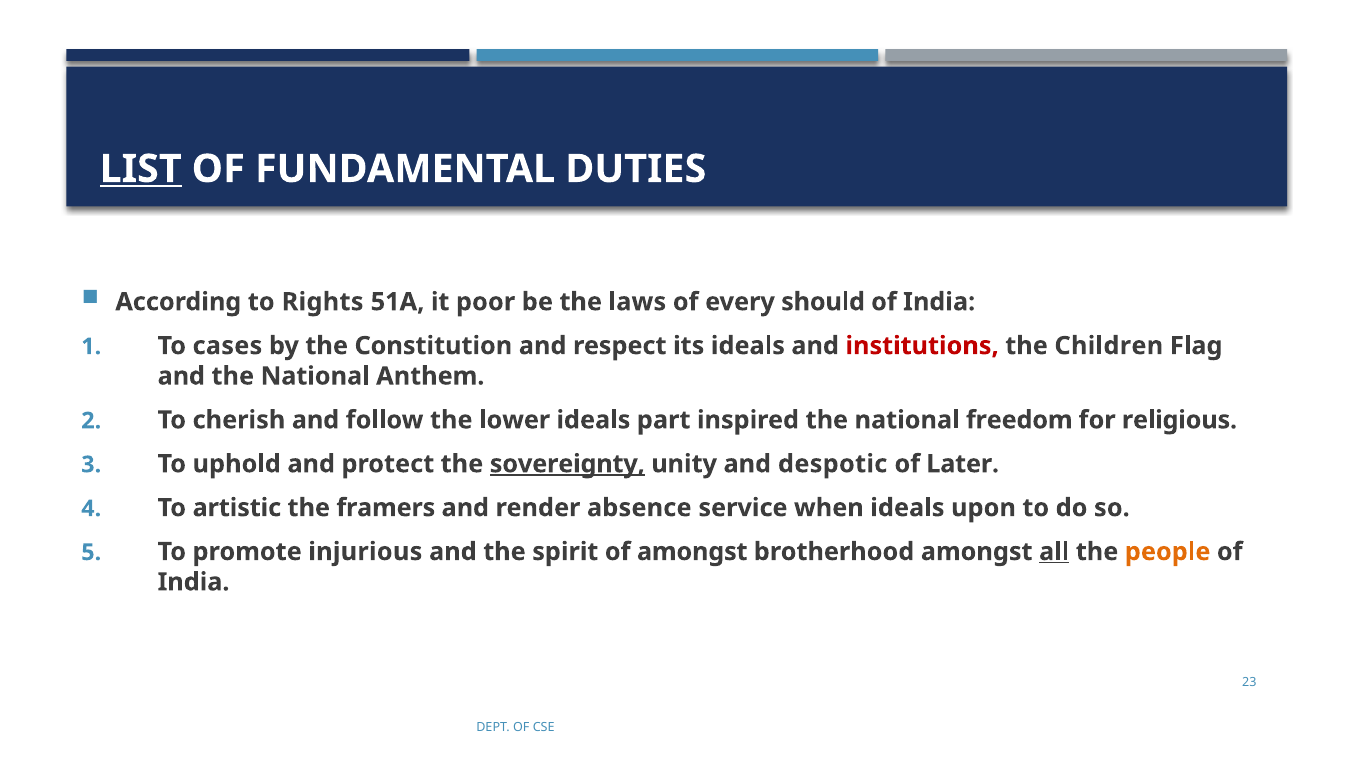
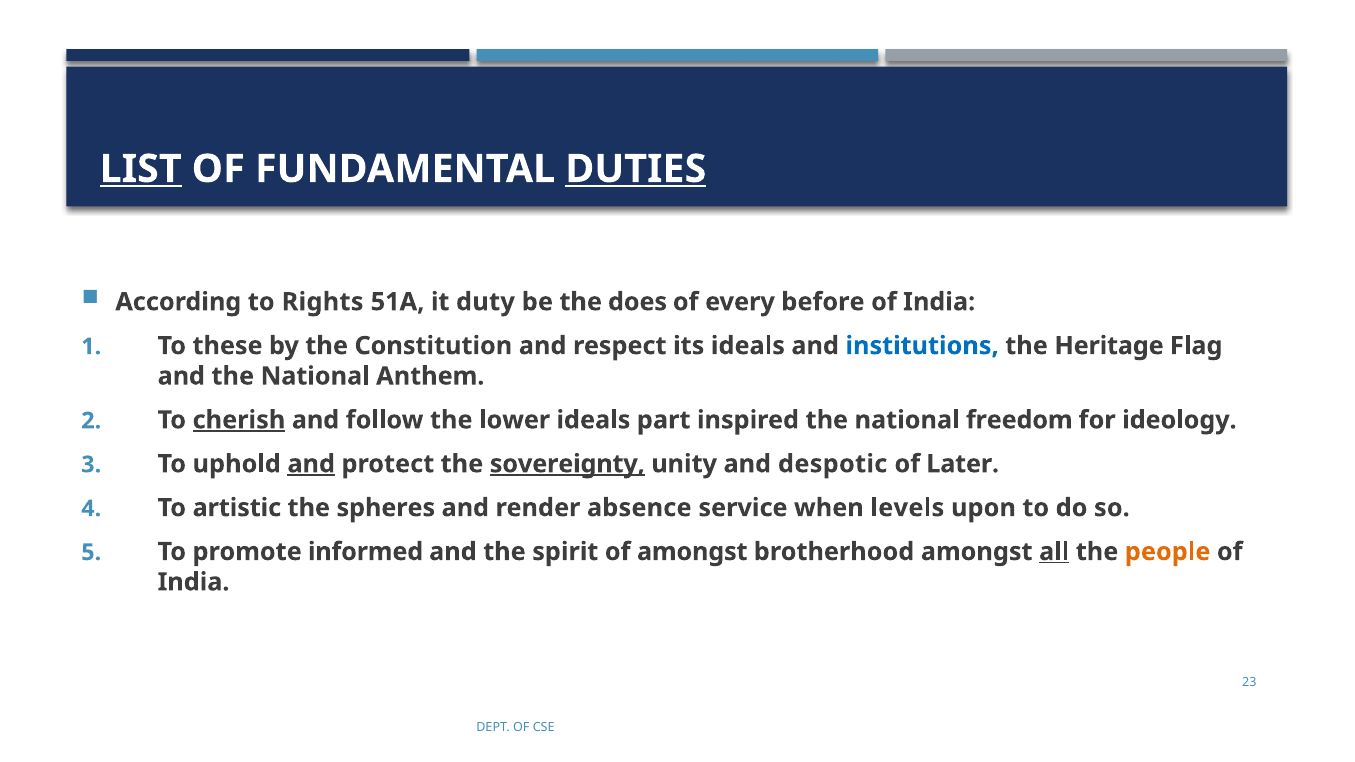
DUTIES underline: none -> present (636, 169)
poor: poor -> duty (485, 302)
laws: laws -> does (638, 302)
should: should -> before (823, 302)
cases: cases -> these (228, 346)
institutions colour: red -> blue (922, 346)
Children: Children -> Heritage (1109, 346)
cherish underline: none -> present (239, 420)
religious: religious -> ideology (1179, 420)
and underline: none -> present (311, 464)
framers: framers -> spheres (386, 508)
when ideals: ideals -> levels (907, 508)
injurious: injurious -> informed (366, 552)
